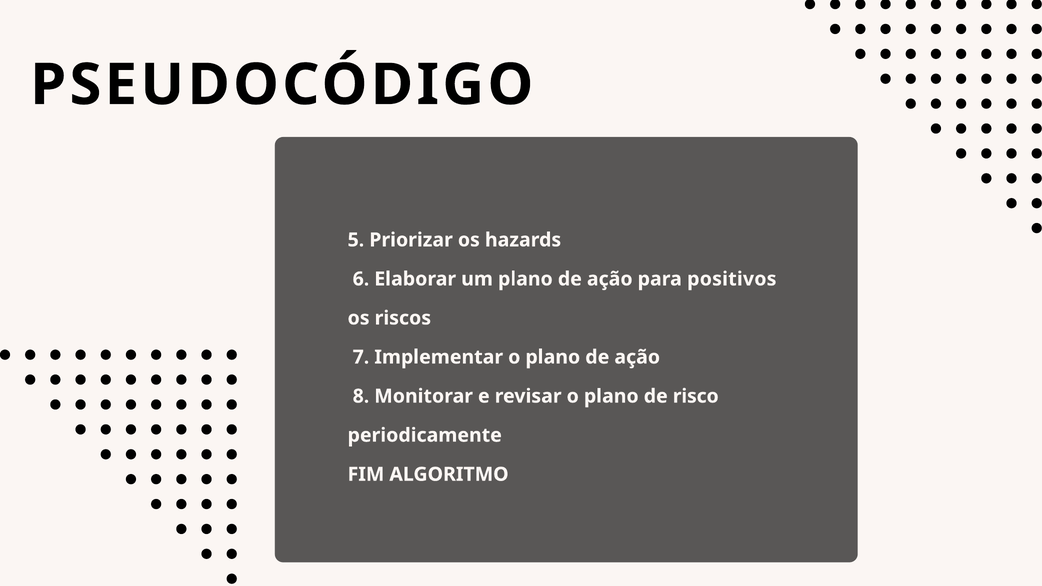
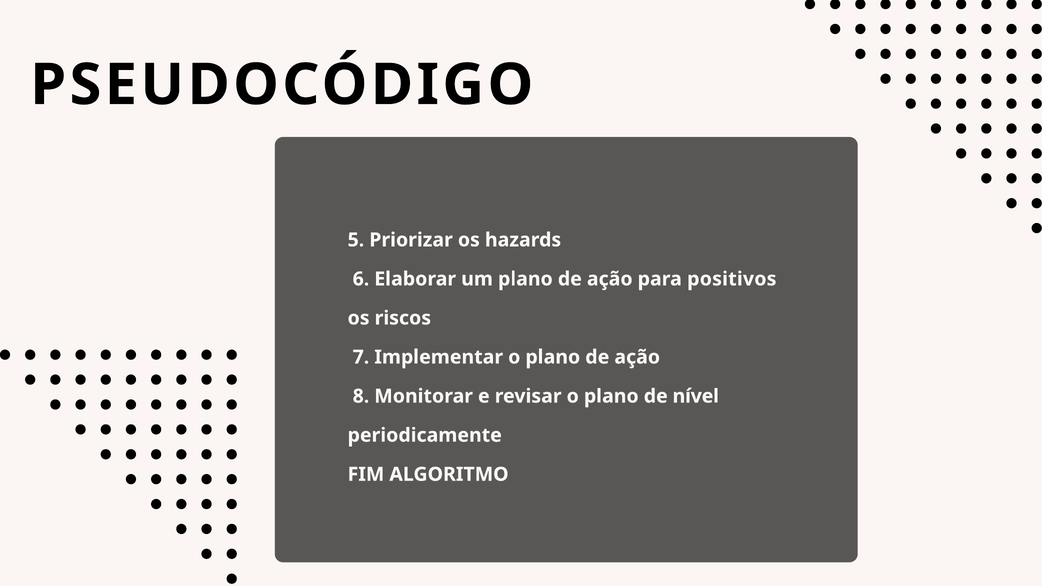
risco: risco -> nível (696, 396)
